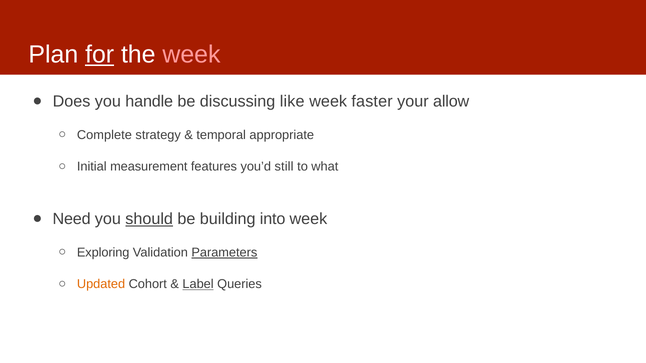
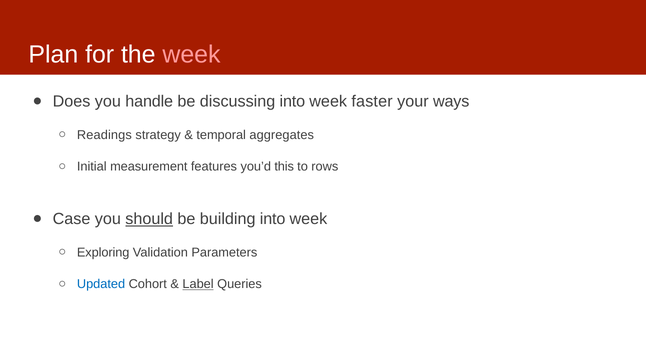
for underline: present -> none (100, 55)
discussing like: like -> into (292, 102)
allow: allow -> ways (451, 102)
Complete: Complete -> Readings (104, 135)
appropriate: appropriate -> aggregates (282, 135)
still: still -> this (284, 167)
what: what -> rows (325, 167)
Need: Need -> Case (72, 219)
Parameters underline: present -> none (224, 253)
Updated colour: orange -> blue (101, 284)
